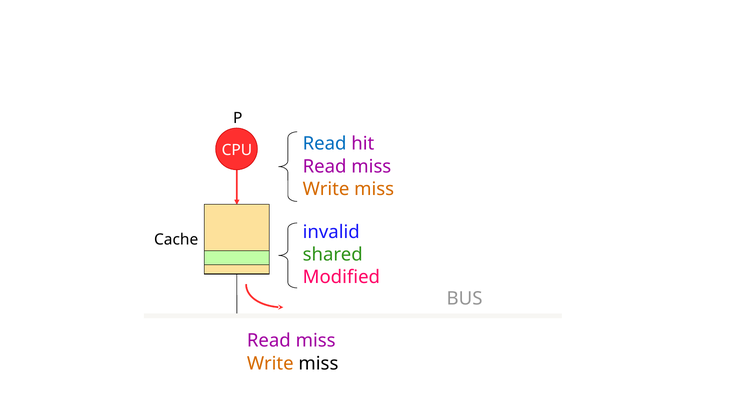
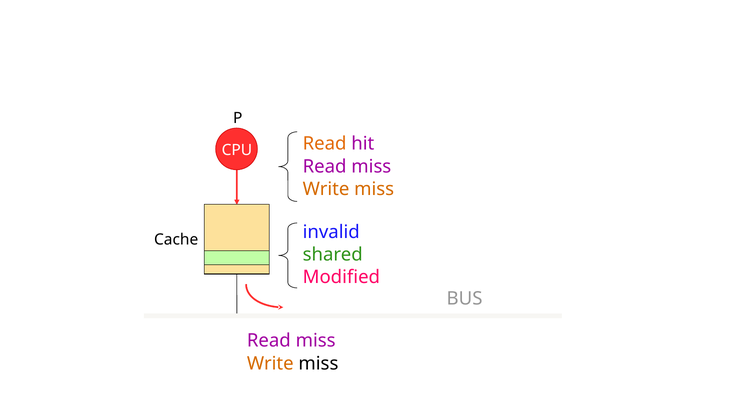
Read colour: blue -> orange (325, 144)
